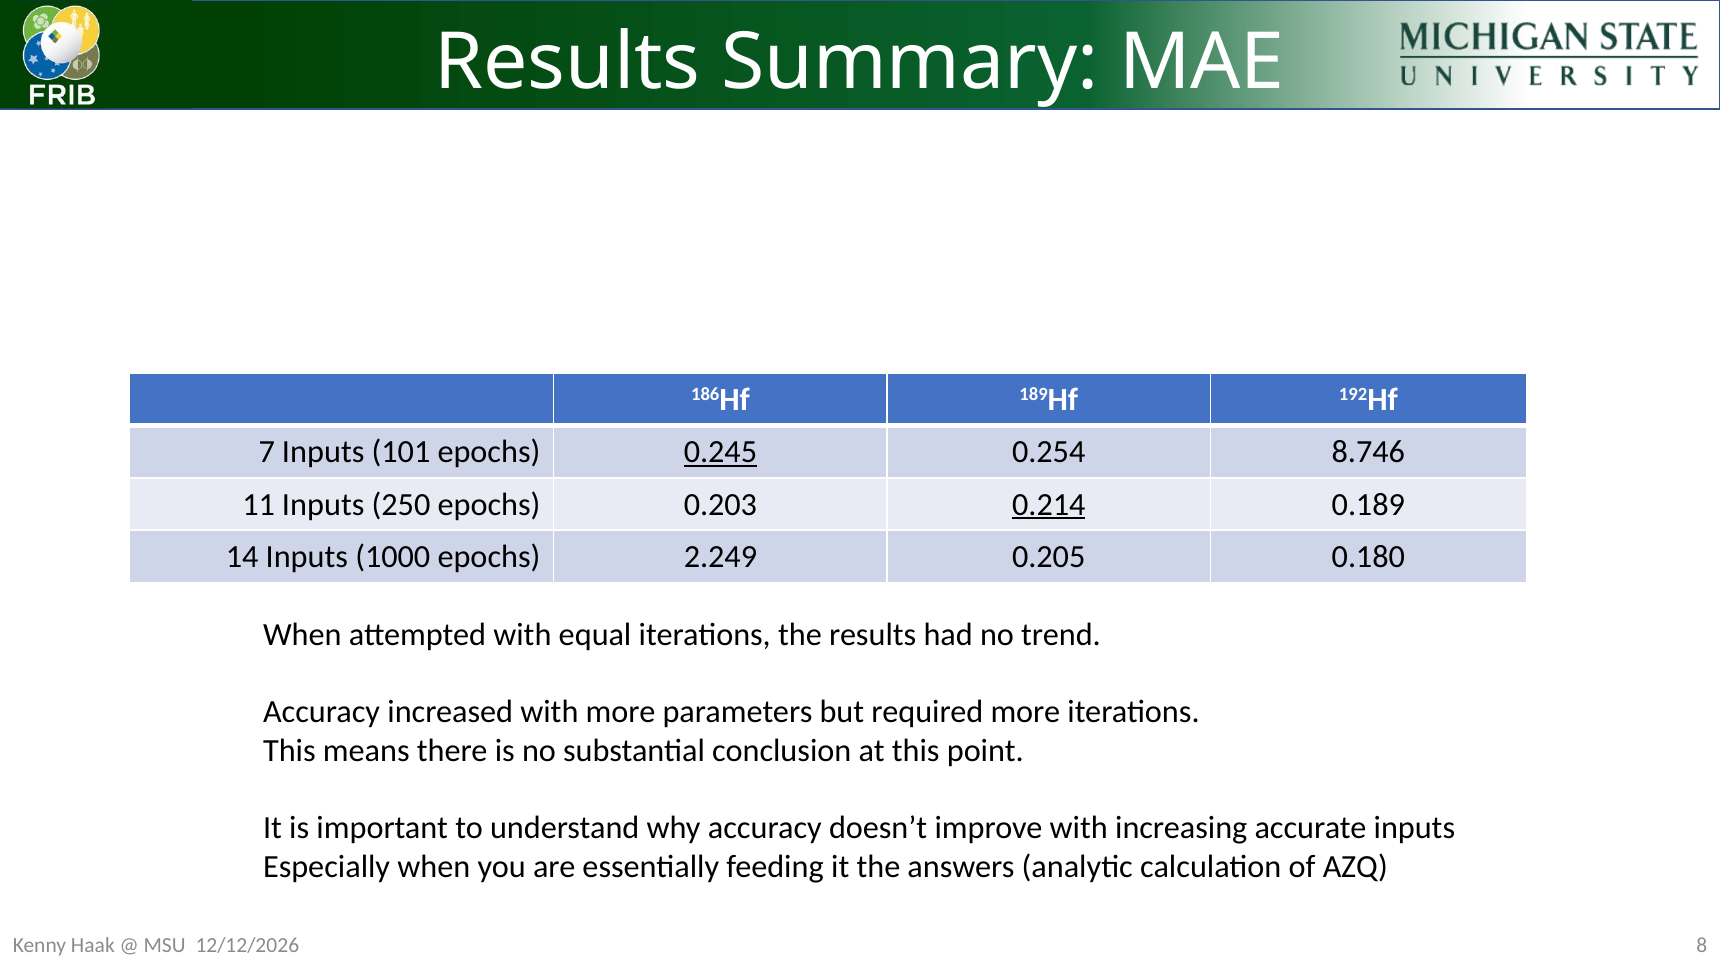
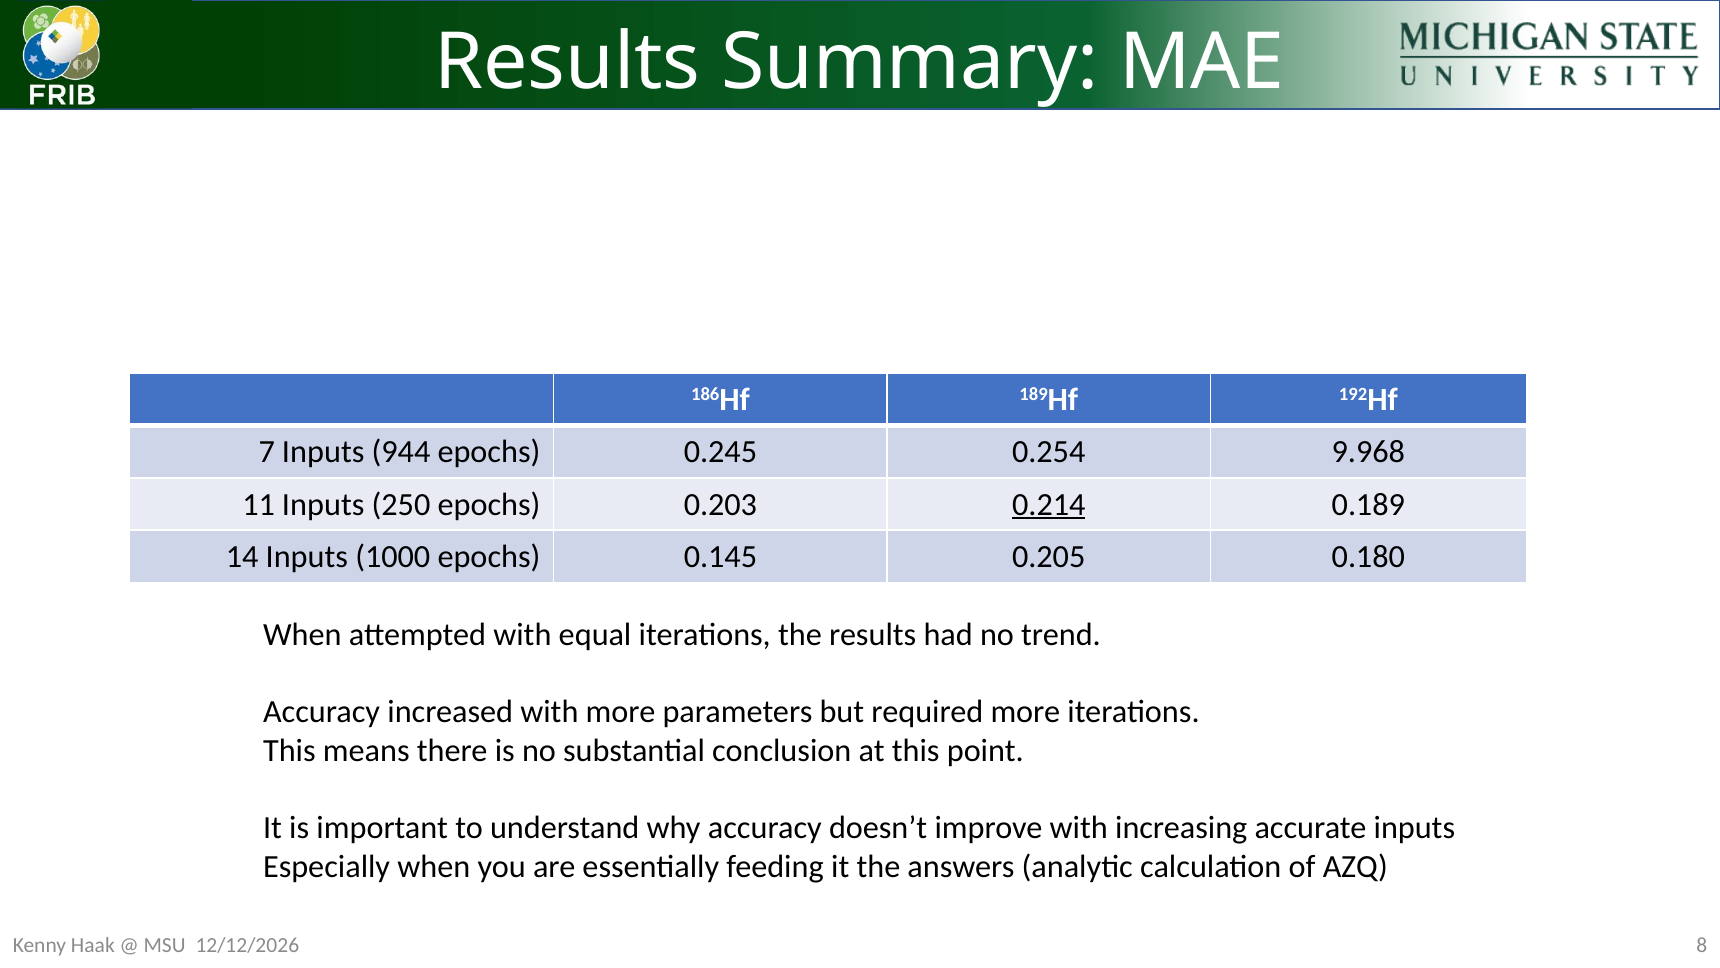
101: 101 -> 944 (401, 452)
0.245 underline: present -> none (720, 452)
8.746: 8.746 -> 9.968 (1368, 452)
2.249: 2.249 -> 0.145 (720, 556)
